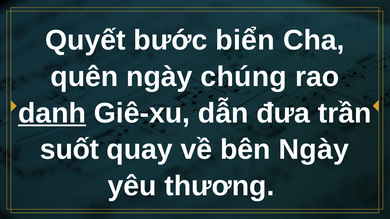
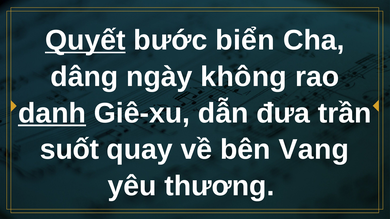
Quyết underline: none -> present (85, 40)
quên: quên -> dâng (84, 77)
chúng: chúng -> không (244, 77)
bên Ngày: Ngày -> Vang (314, 150)
